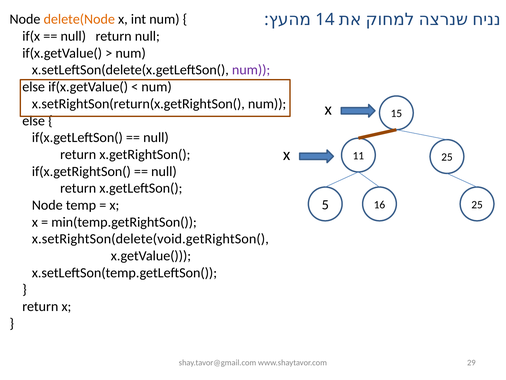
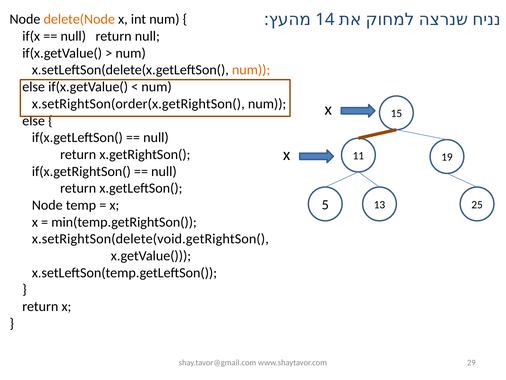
num colour: purple -> orange (251, 70)
x.setRightSon(return(x.getRightSon(: x.setRightSon(return(x.getRightSon( -> x.setRightSon(order(x.getRightSon( (138, 104)
11 25: 25 -> 19 (447, 157)
16: 16 -> 13 (379, 204)
